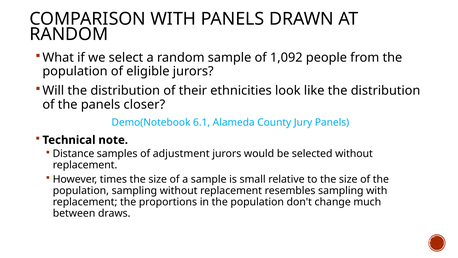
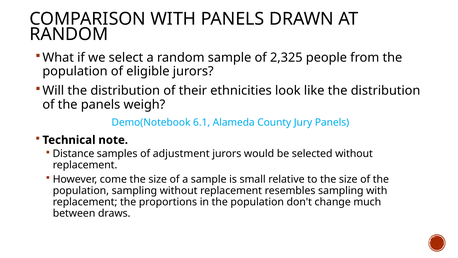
1,092: 1,092 -> 2,325 (286, 57)
closer: closer -> weigh (144, 104)
times: times -> come (113, 179)
